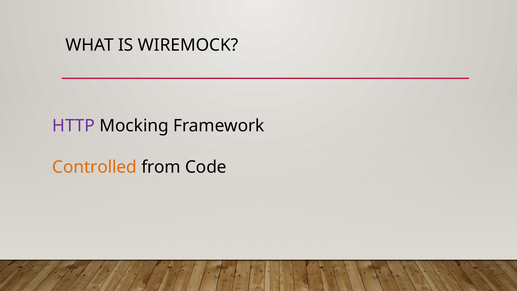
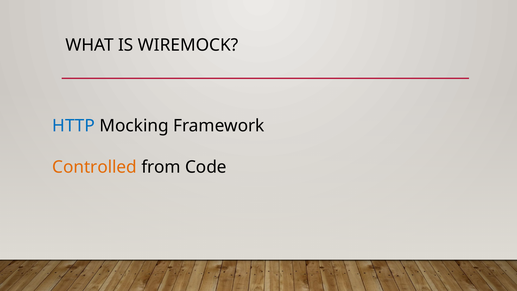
HTTP colour: purple -> blue (74, 126)
